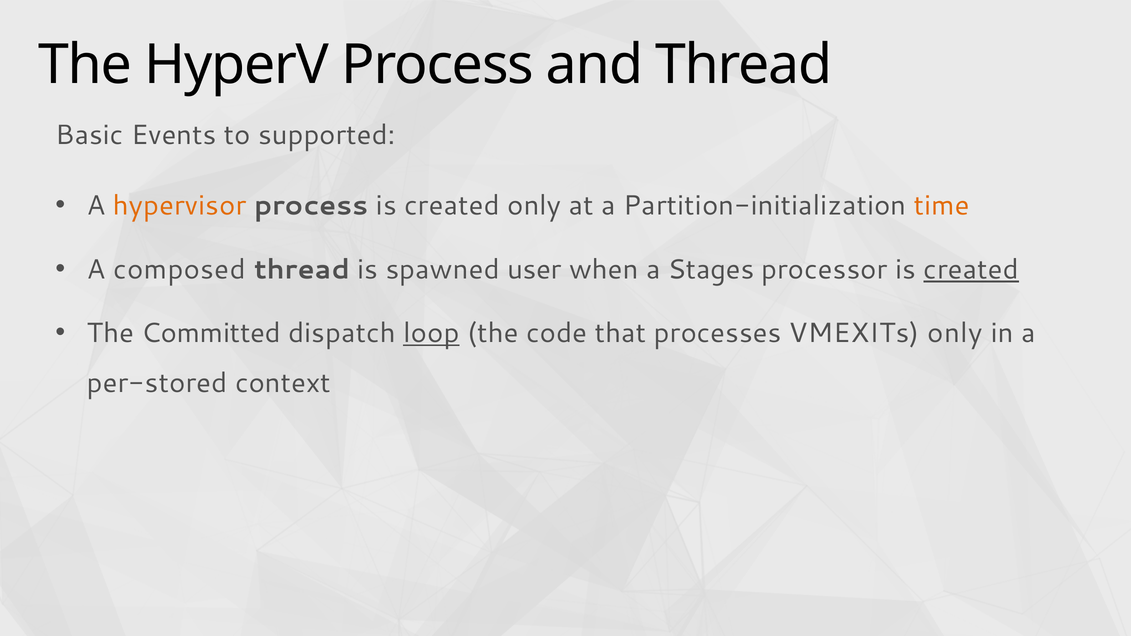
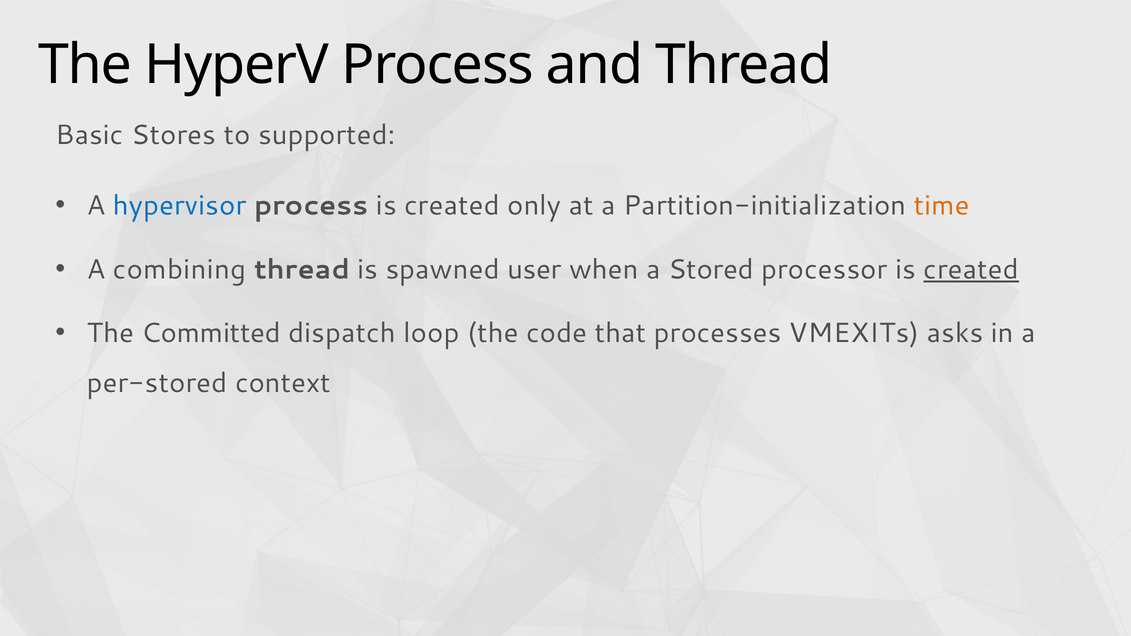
Events: Events -> Stores (174, 135)
hypervisor colour: orange -> blue (180, 206)
composed: composed -> combining (180, 270)
Stages: Stages -> Stored (711, 270)
loop underline: present -> none (431, 333)
VMEXITs only: only -> asks (955, 333)
